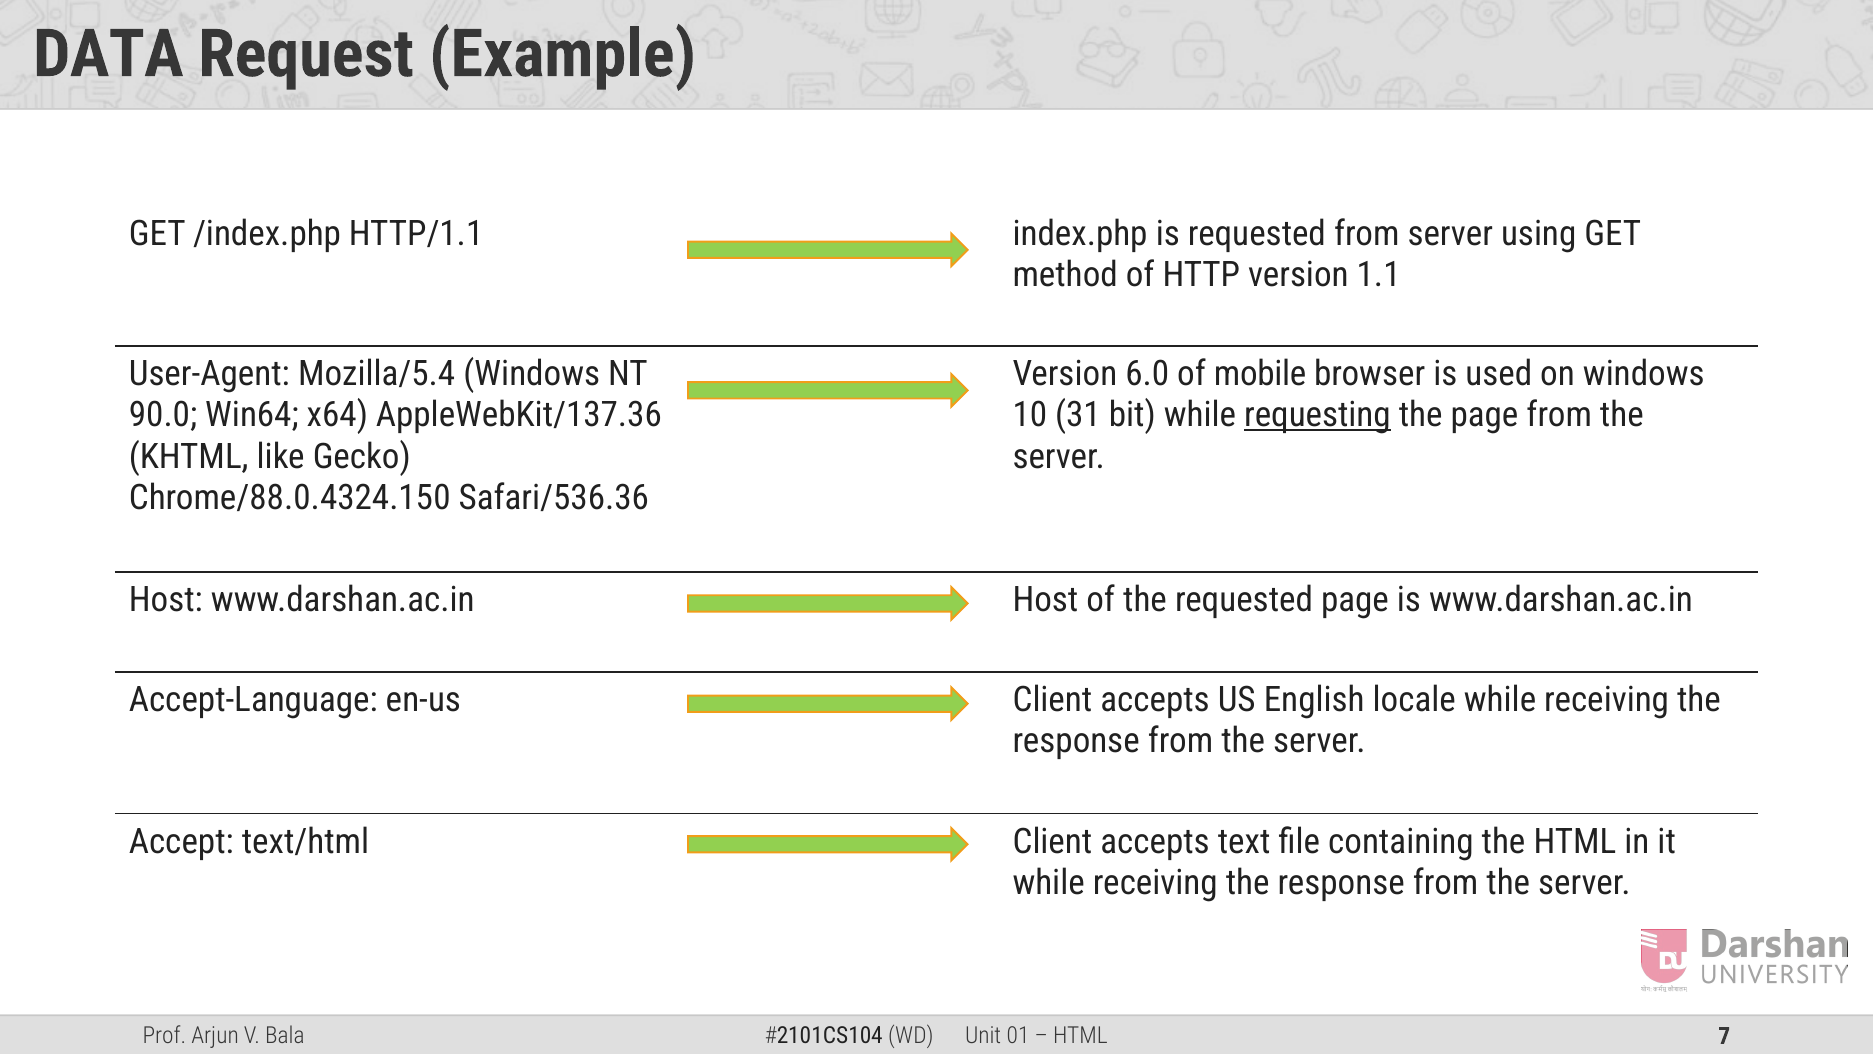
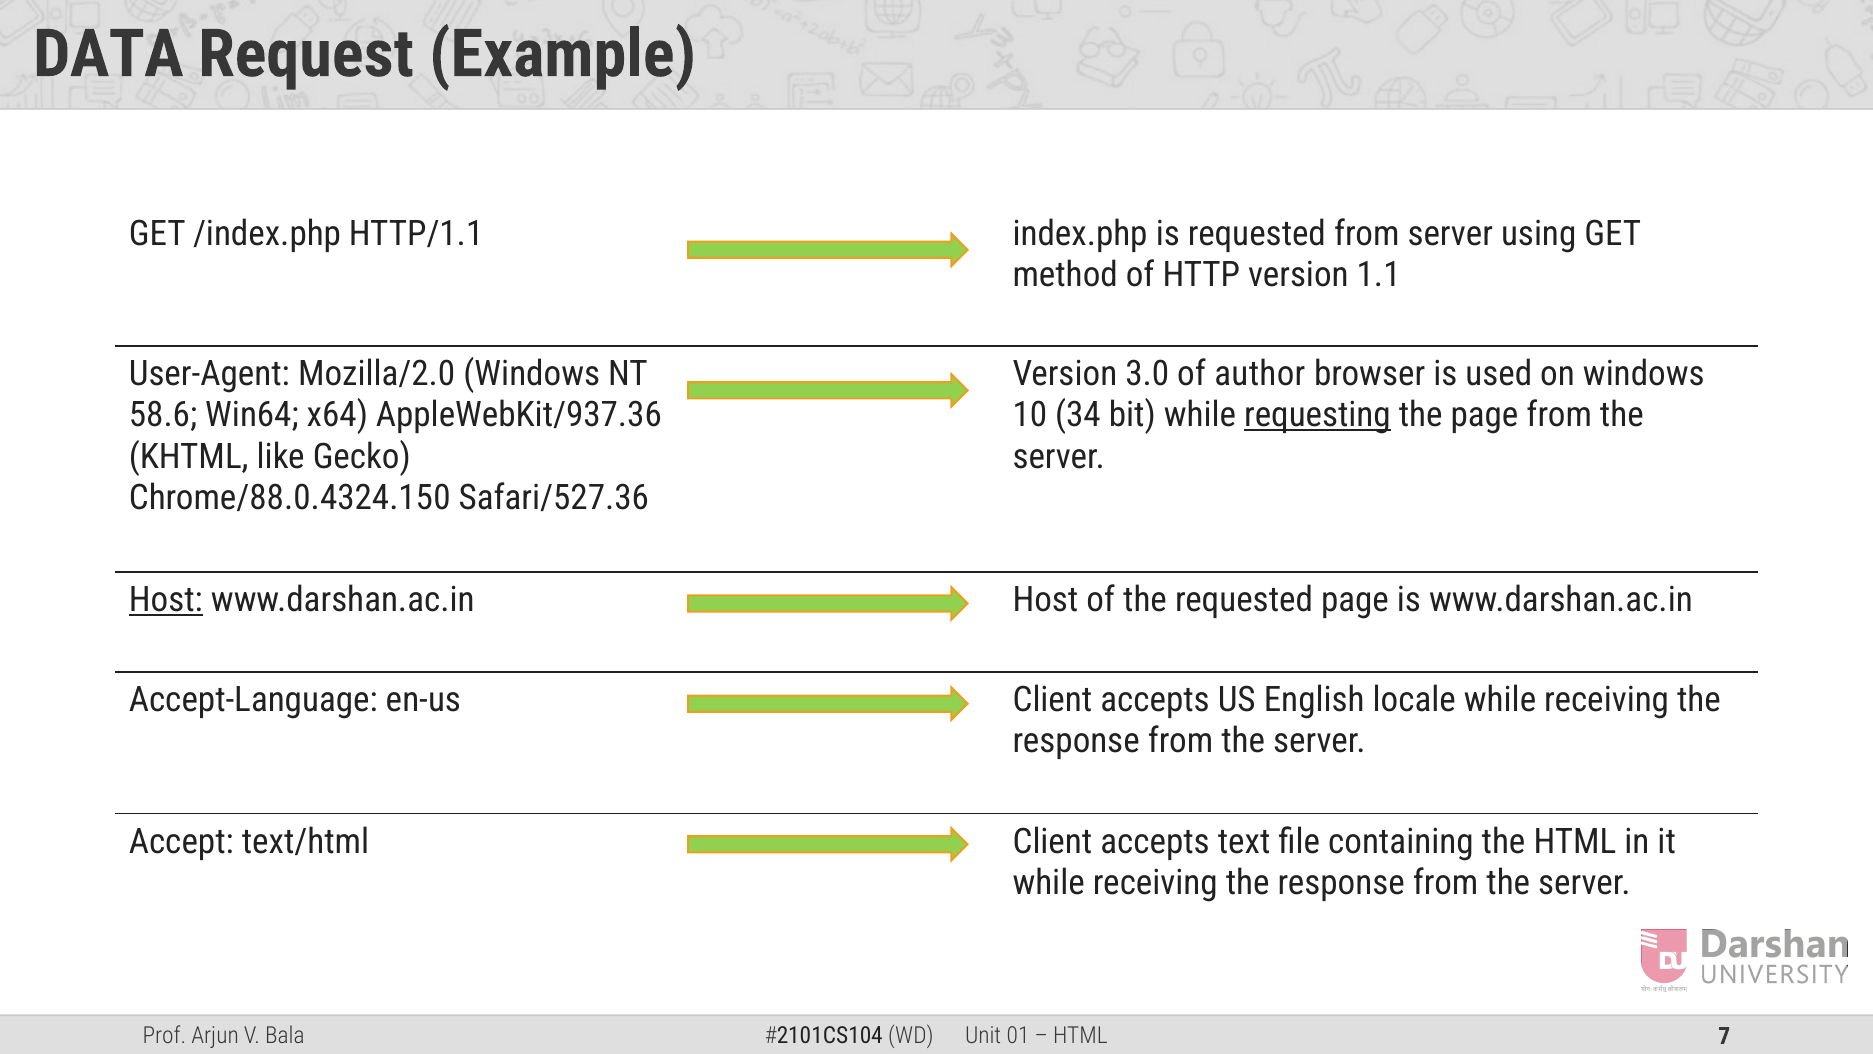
Mozilla/5.4: Mozilla/5.4 -> Mozilla/2.0 (377, 374)
6.0: 6.0 -> 3.0 (1147, 374)
mobile: mobile -> author (1260, 374)
90.0: 90.0 -> 58.6 (163, 415)
AppleWebKit/137.36: AppleWebKit/137.36 -> AppleWebKit/937.36 (519, 415)
31: 31 -> 34 (1078, 415)
Safari/536.36: Safari/536.36 -> Safari/527.36 (554, 497)
Host underline: none -> present (166, 600)
